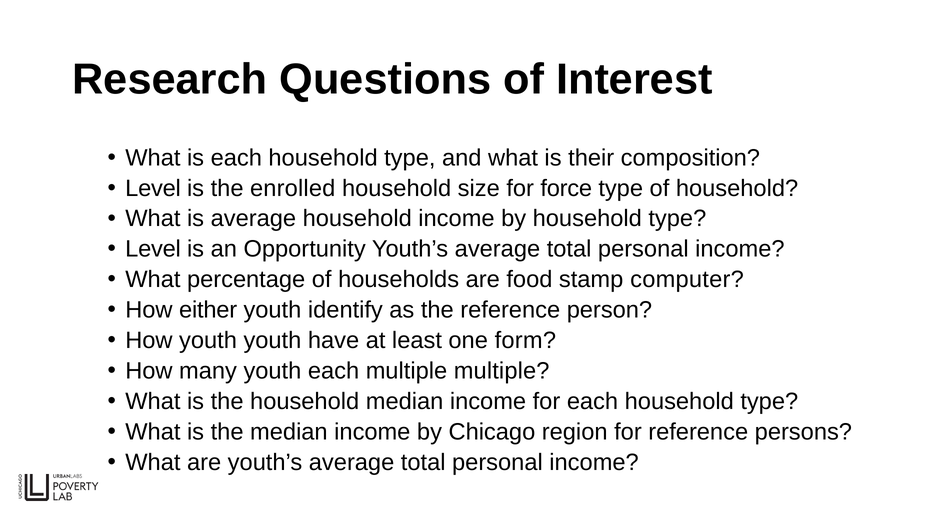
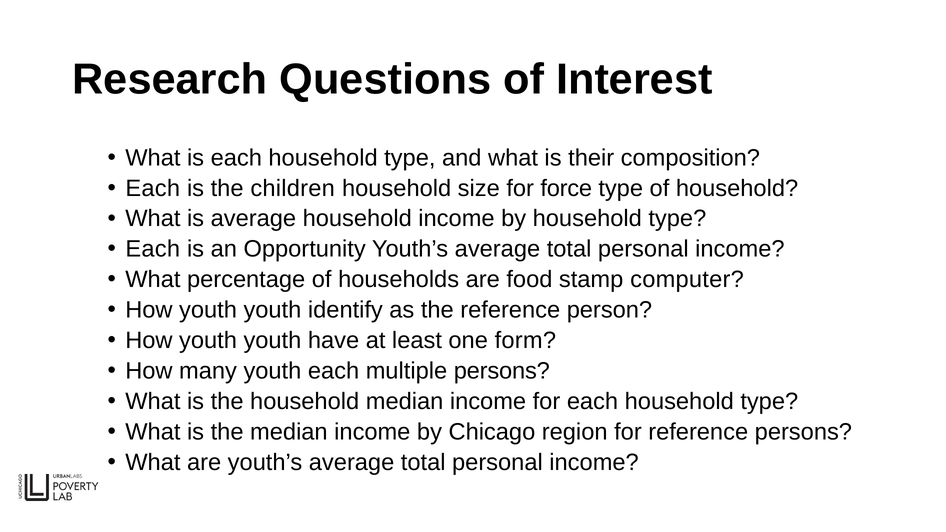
Level: Level -> Each (153, 188)
enrolled: enrolled -> children (293, 188)
Level: Level -> Each (153, 249)
either: either -> youth (208, 310)
multiple multiple: multiple -> persons (502, 371)
